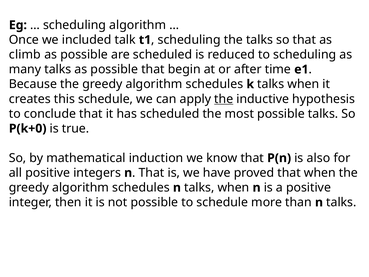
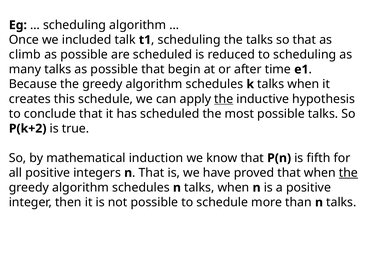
P(k+0: P(k+0 -> P(k+2 (28, 128)
also: also -> fifth (318, 158)
the underline: none -> present (348, 173)
